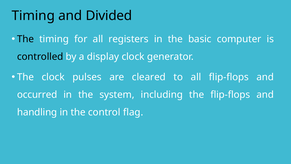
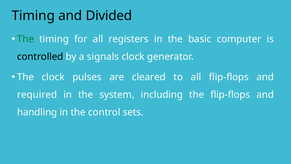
The colour: black -> green (26, 39)
display: display -> signals (103, 57)
occurred: occurred -> required (37, 95)
flag: flag -> sets (133, 112)
